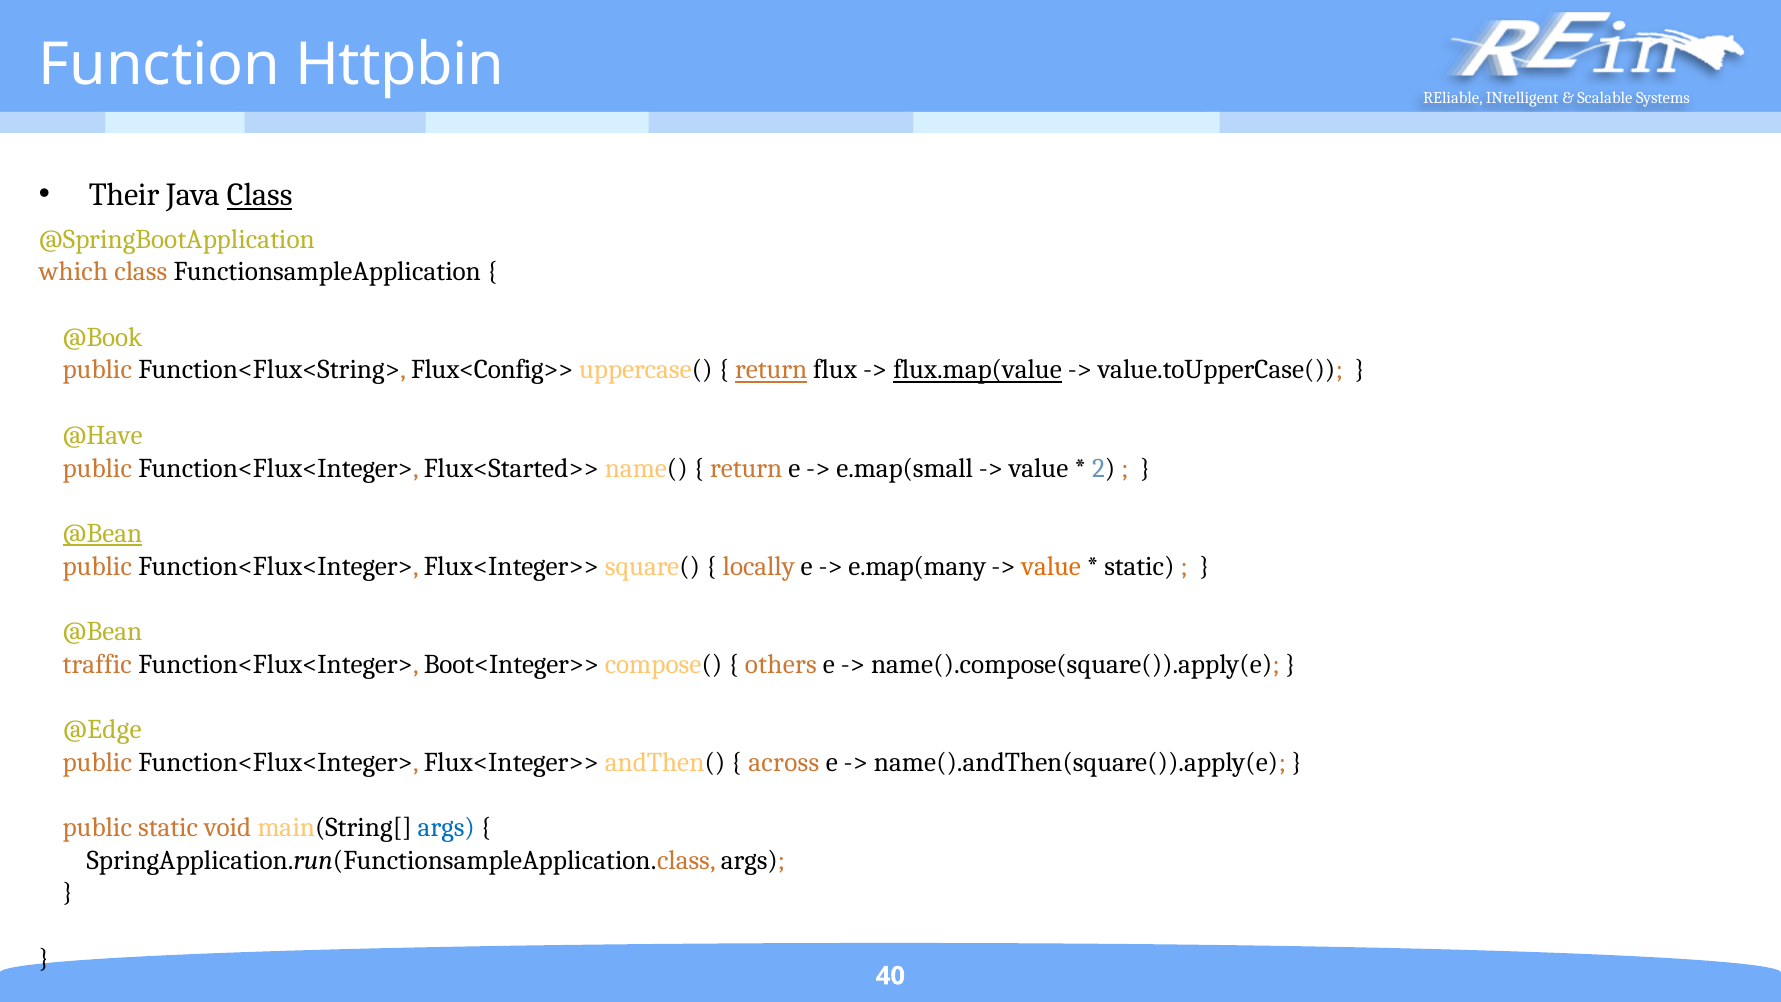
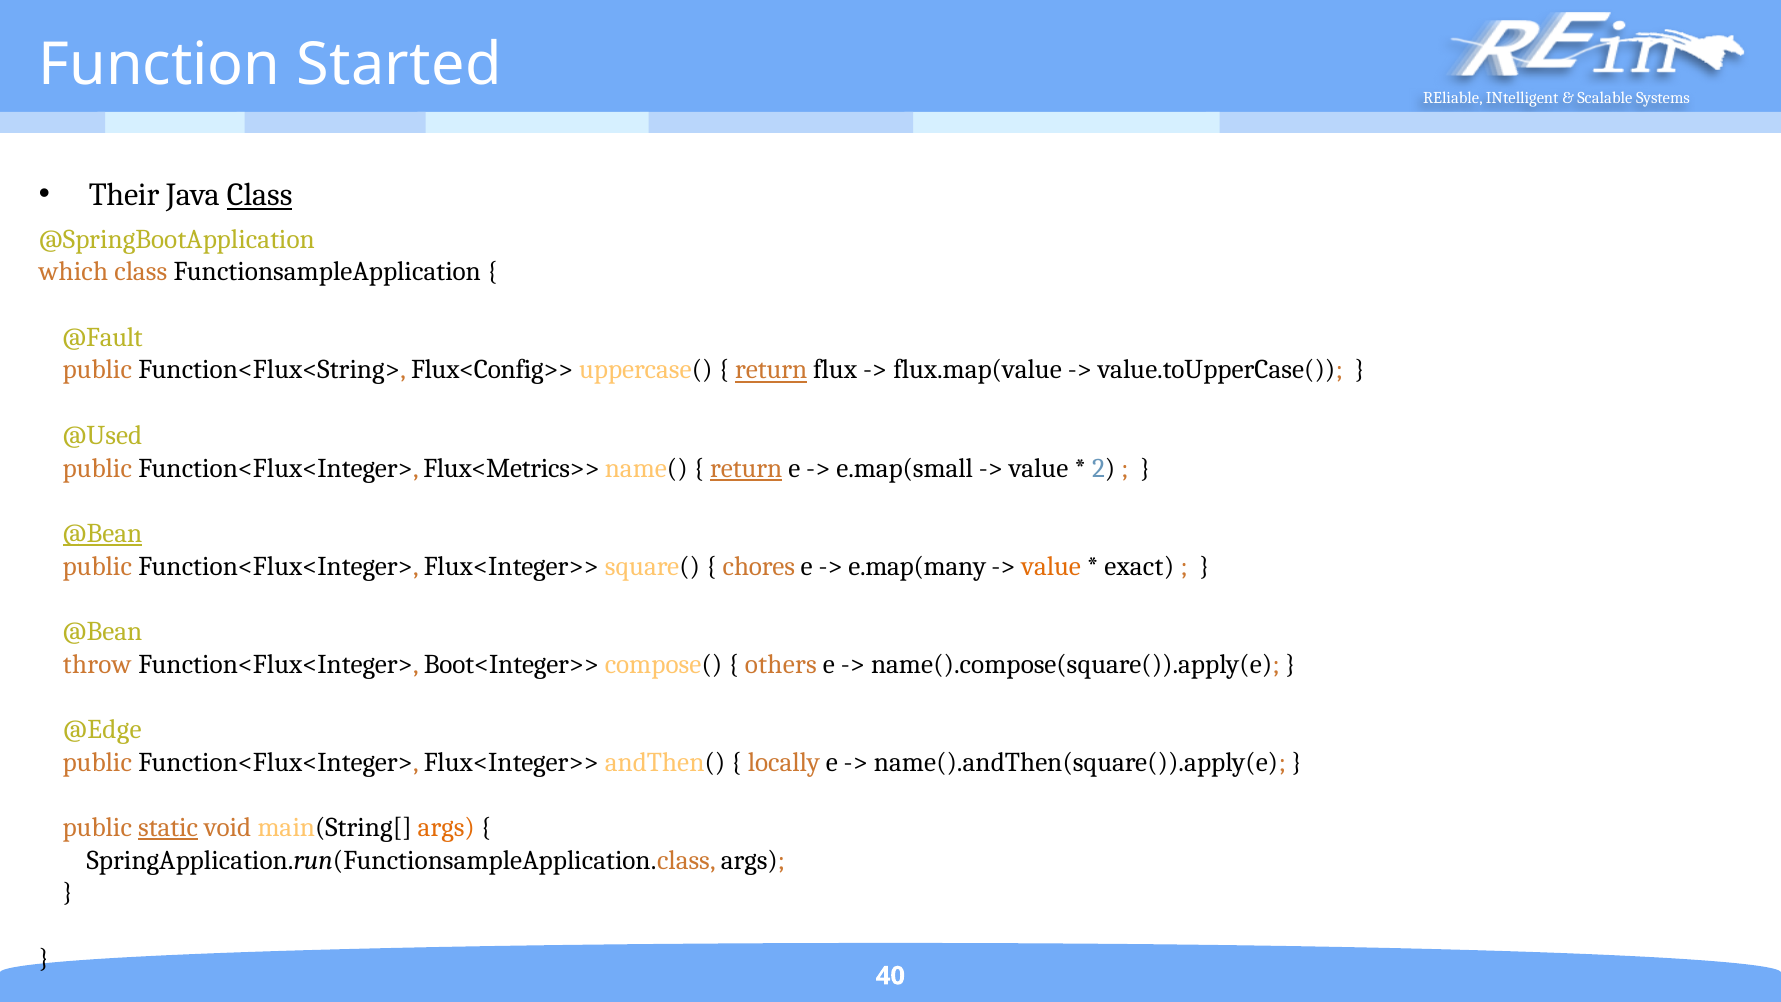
Httpbin: Httpbin -> Started (399, 65)
@Book: @Book -> @Fault (103, 337)
flux.map(value underline: present -> none (978, 370)
@Have: @Have -> @Used (102, 435)
Flux<Started>>: Flux<Started>> -> Flux<Metrics>> (511, 468)
return underline: none -> present (746, 468)
locally: locally -> chores (759, 566)
static: static -> exact (1139, 566)
traffic: traffic -> throw (97, 664)
across: across -> locally (784, 762)
static underline: none -> present (168, 827)
args colour: blue -> orange (446, 827)
